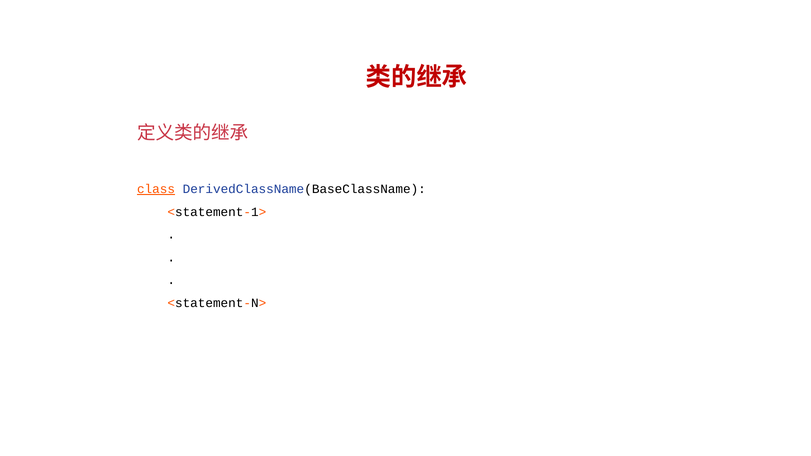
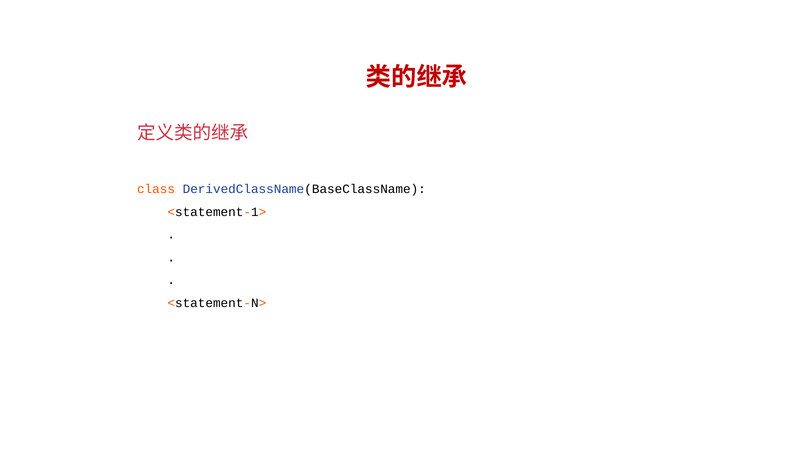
class underline: present -> none (156, 189)
